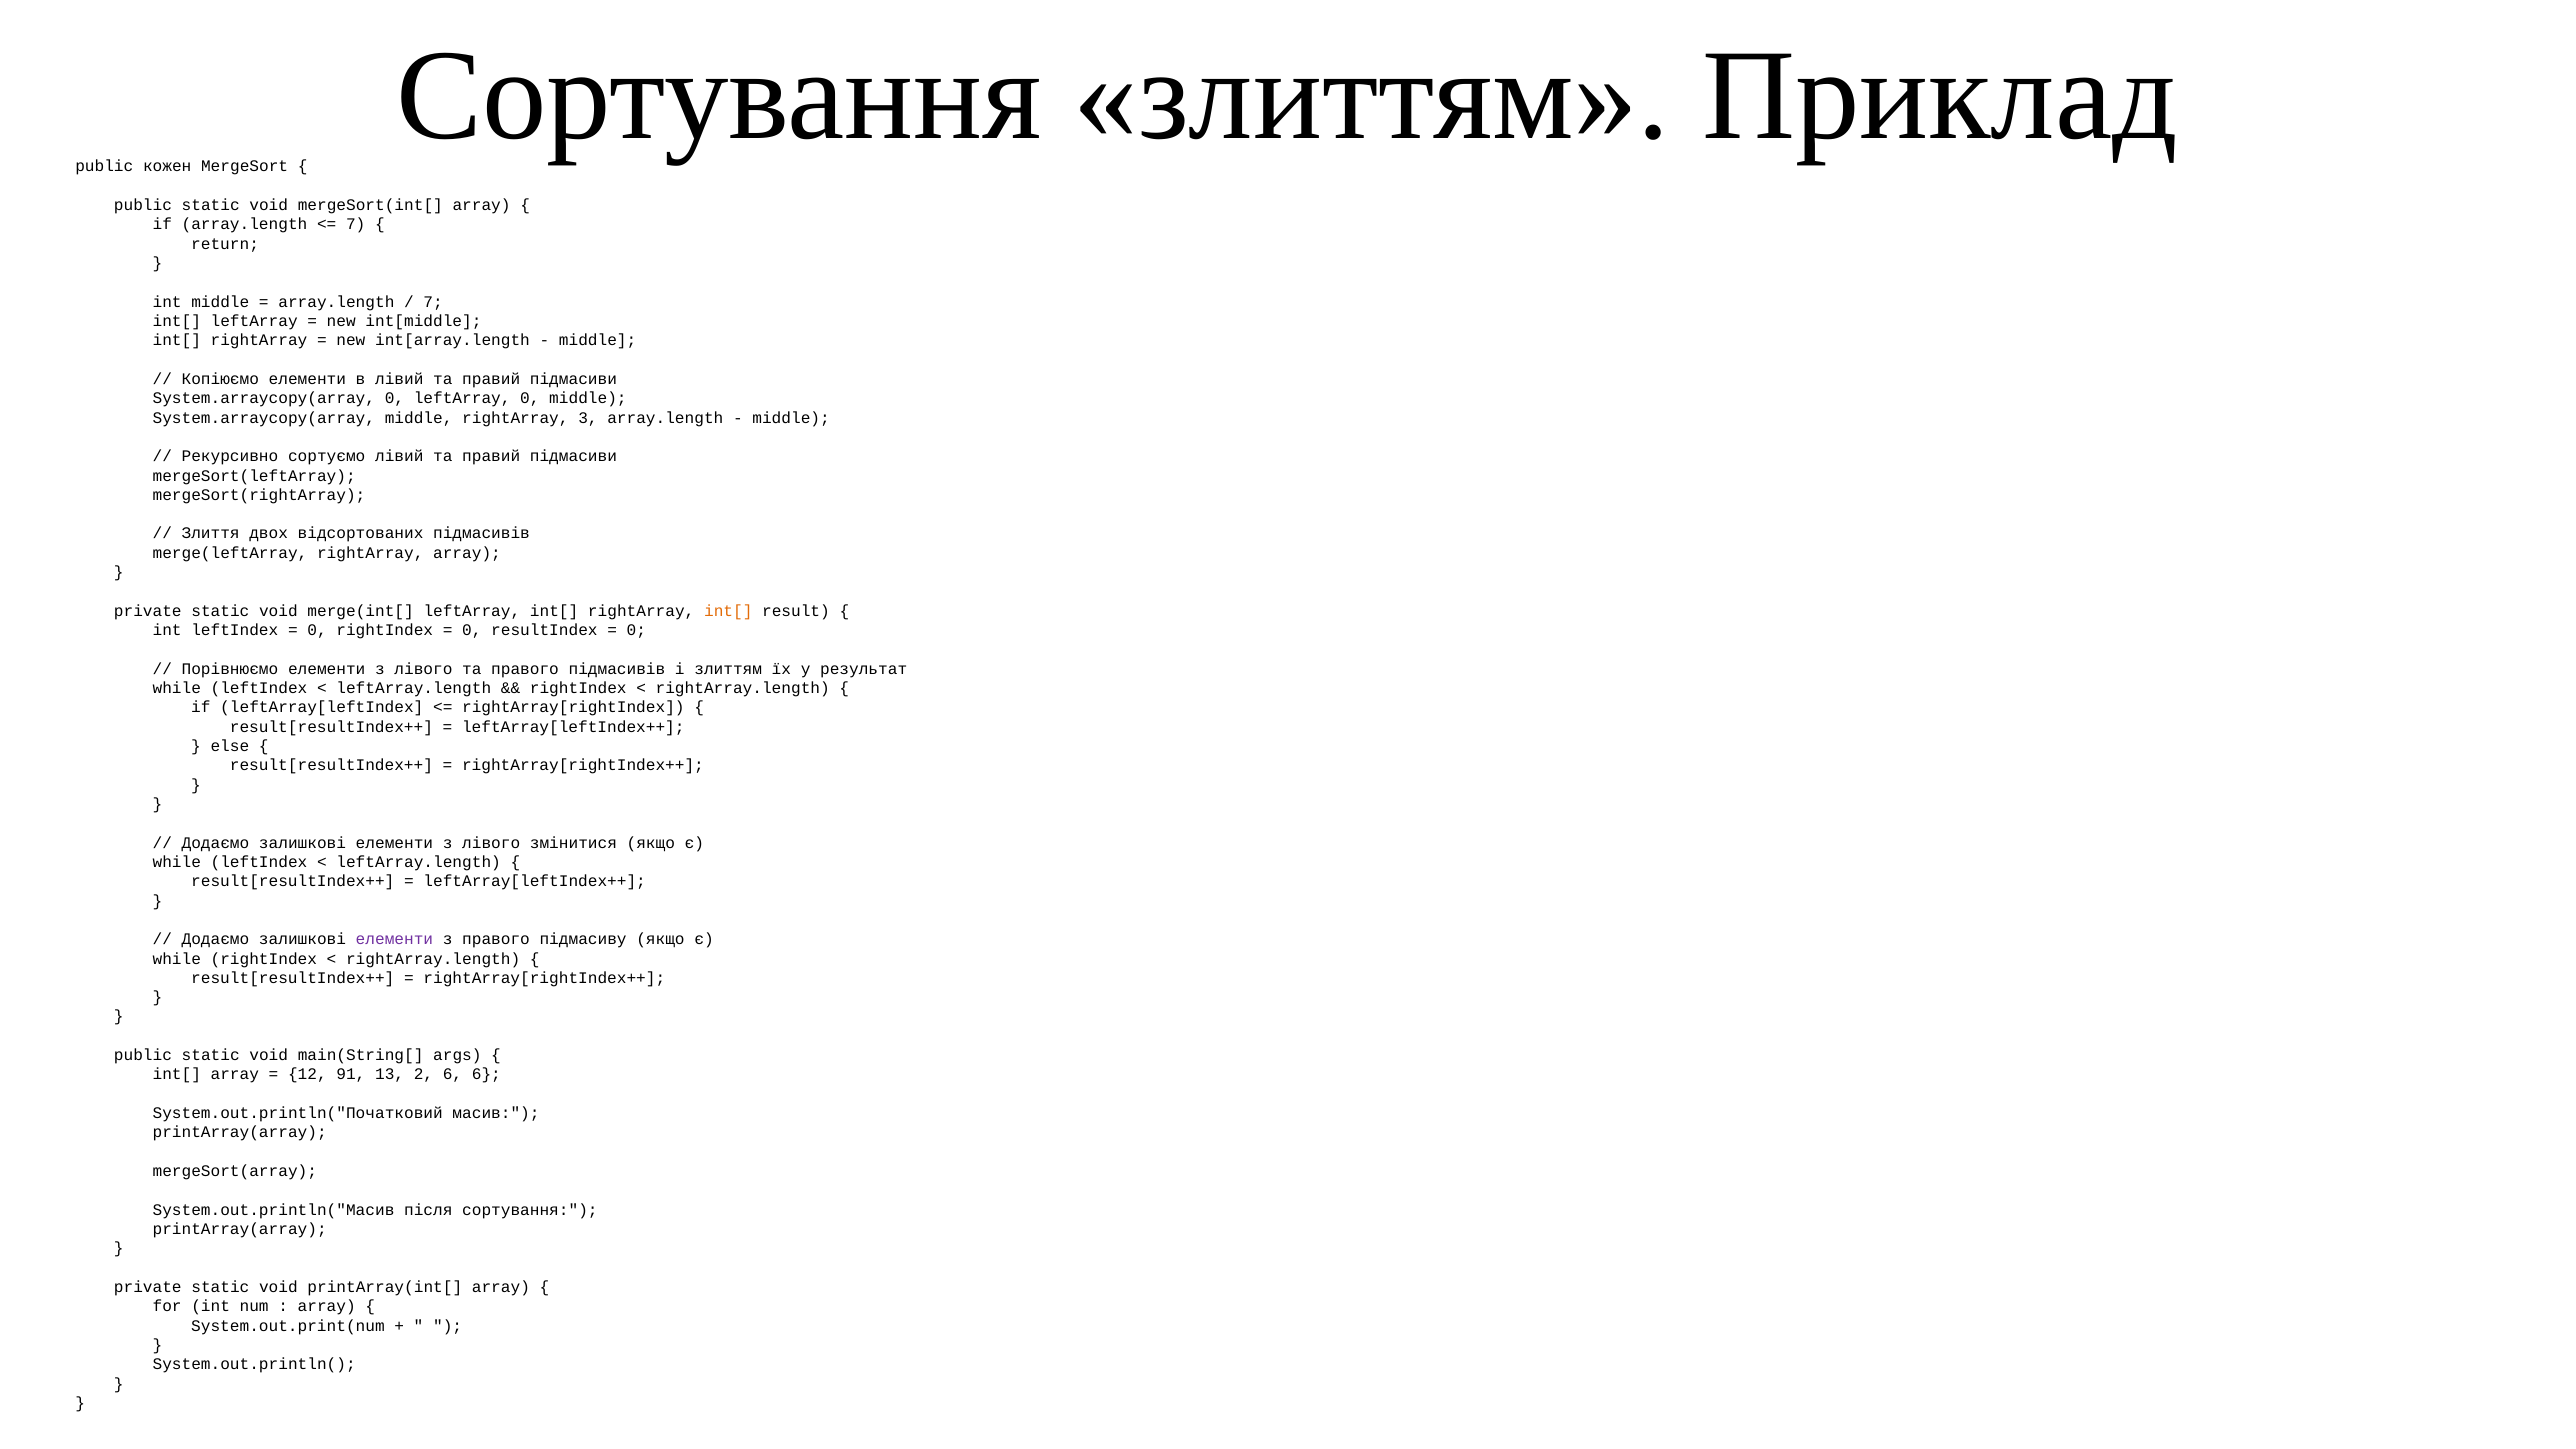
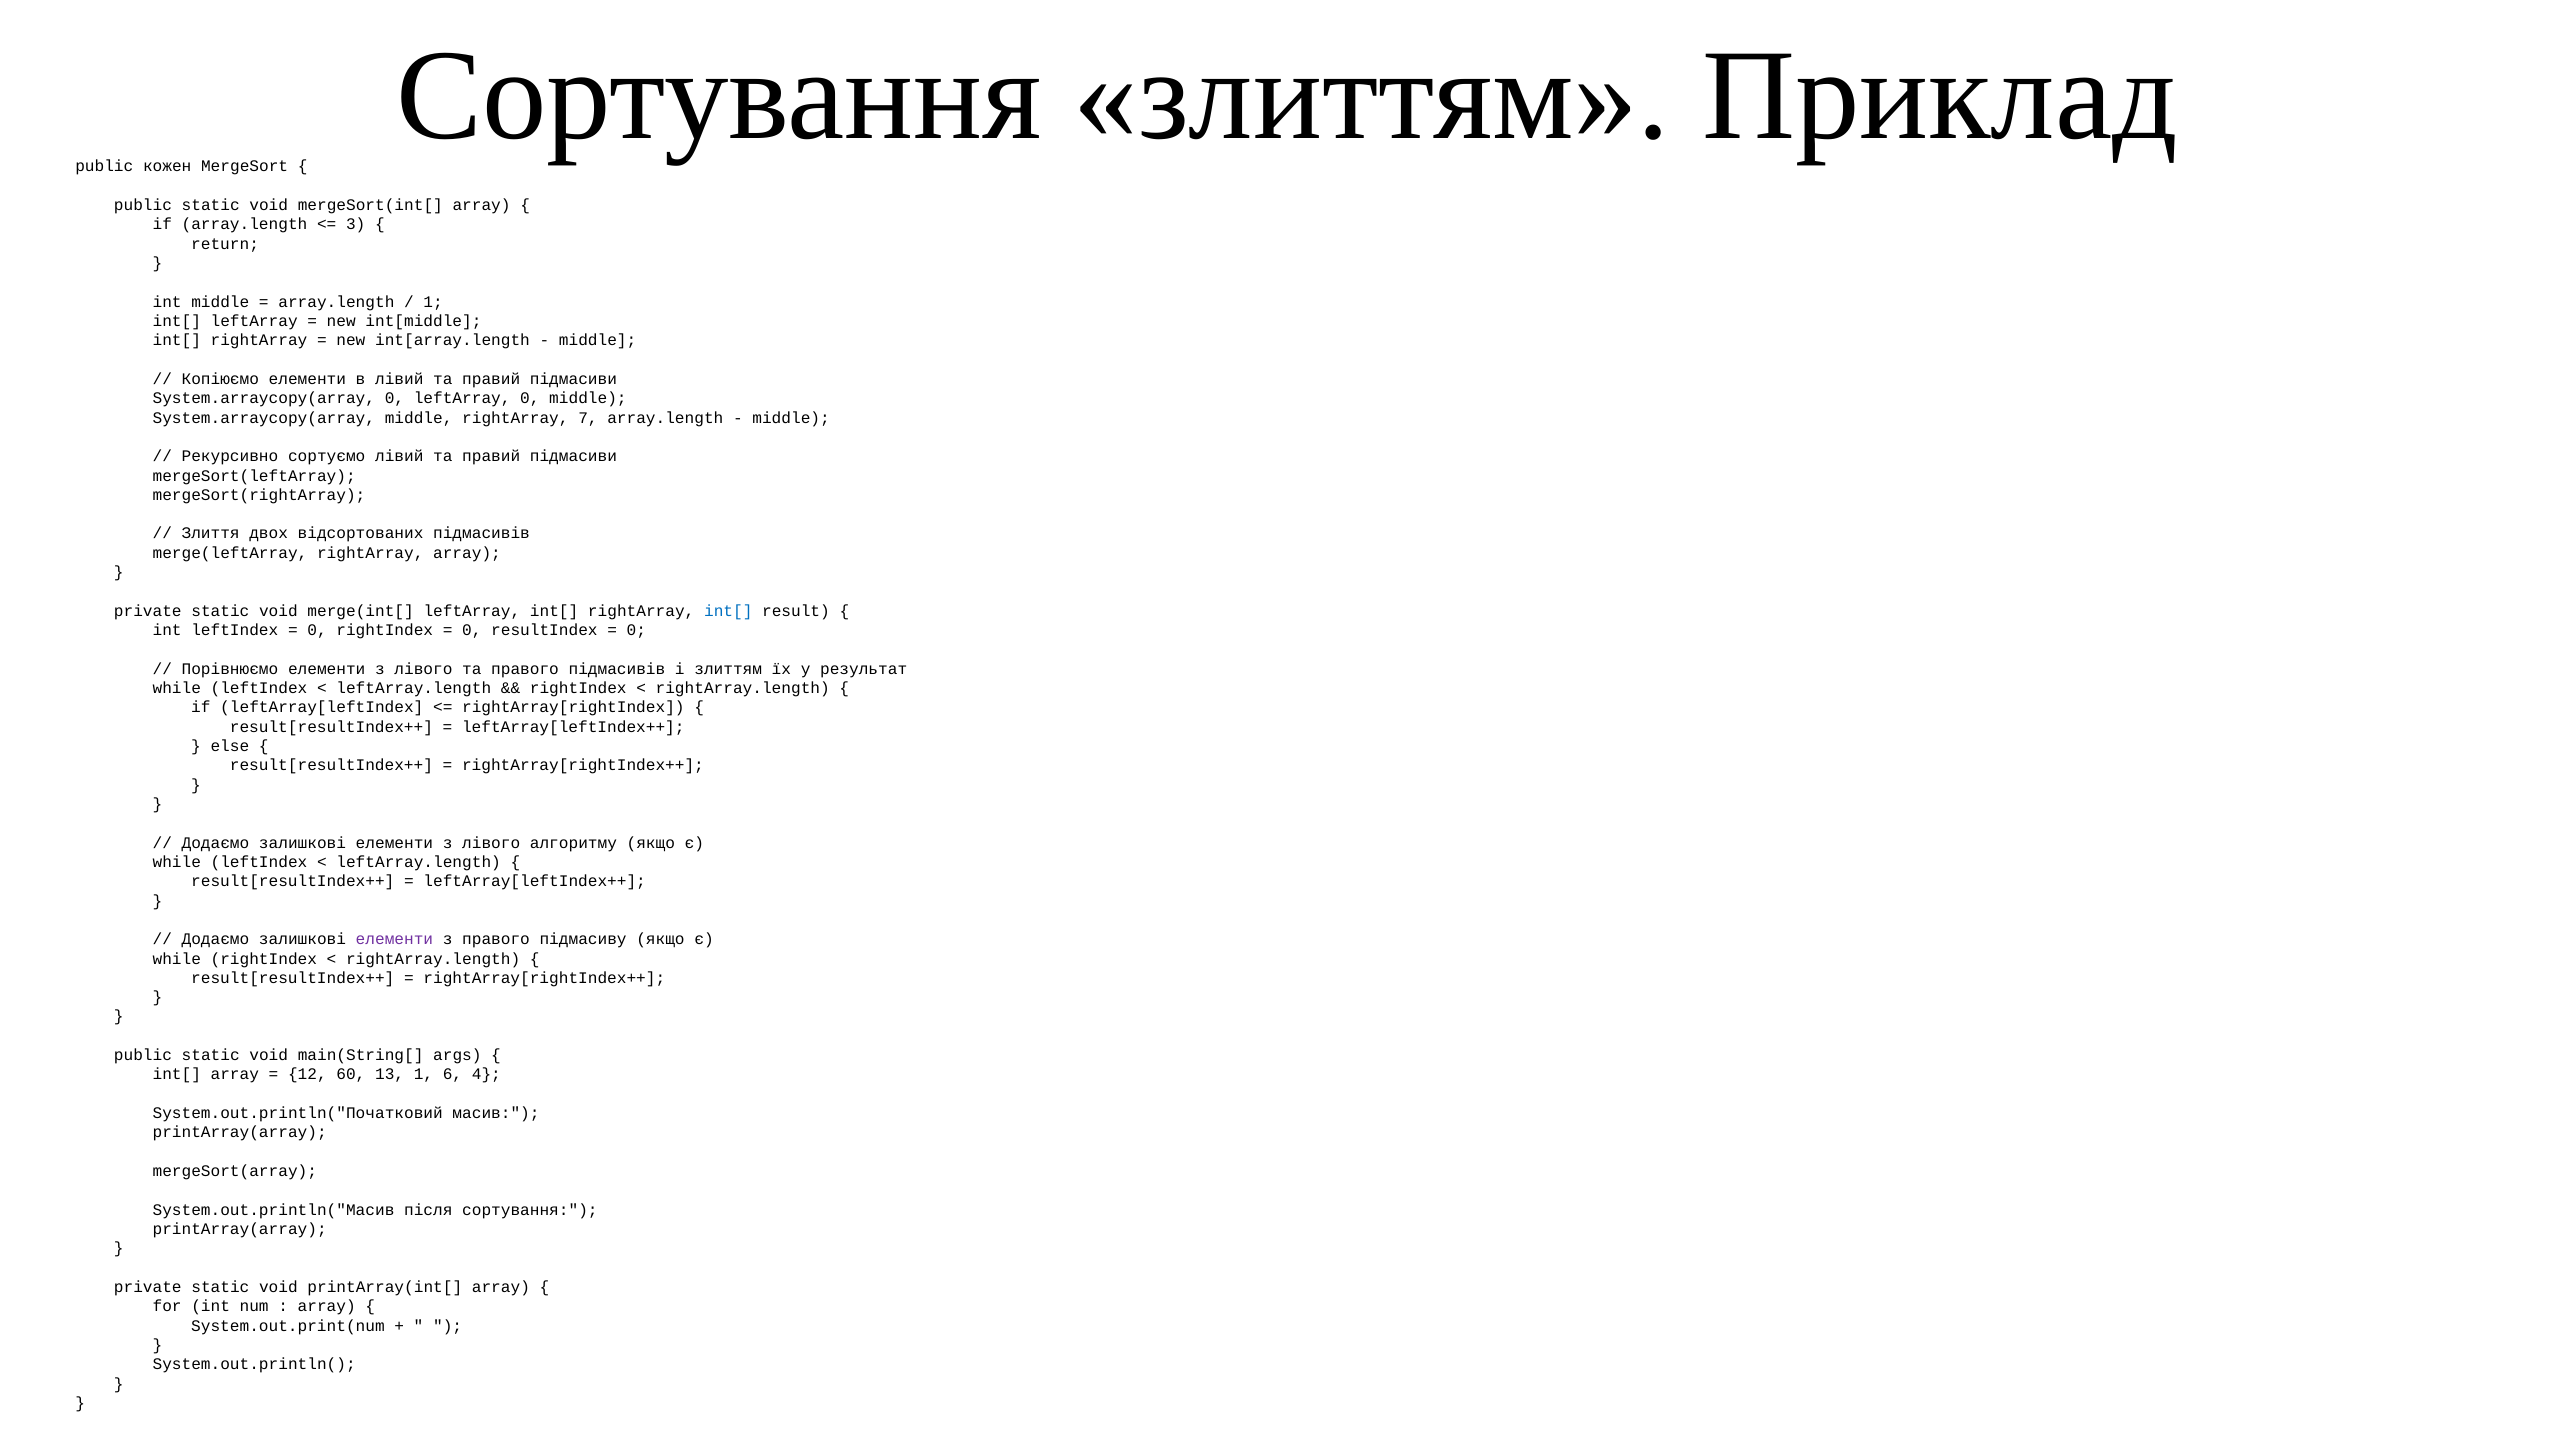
7: 7 -> 3 (356, 225)
7: 7 -> 1 (433, 302)
3: 3 -> 7 (588, 418)
int[ colour: orange -> blue (728, 611)
змінитися: змінитися -> алгоритму (573, 843)
91: 91 -> 60 (351, 1075)
13 2: 2 -> 1 (423, 1075)
6 6: 6 -> 4 (486, 1075)
